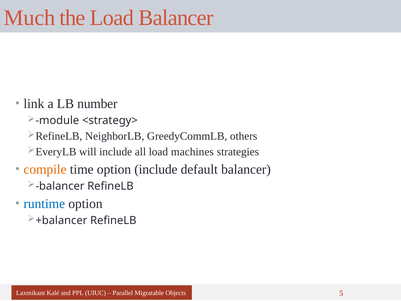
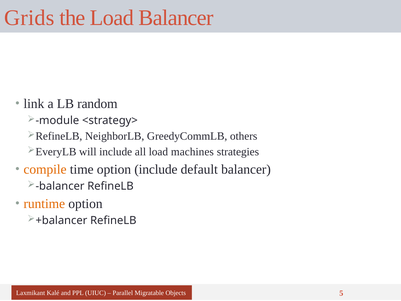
Much: Much -> Grids (29, 18)
number: number -> random (97, 104)
runtime colour: blue -> orange (44, 204)
